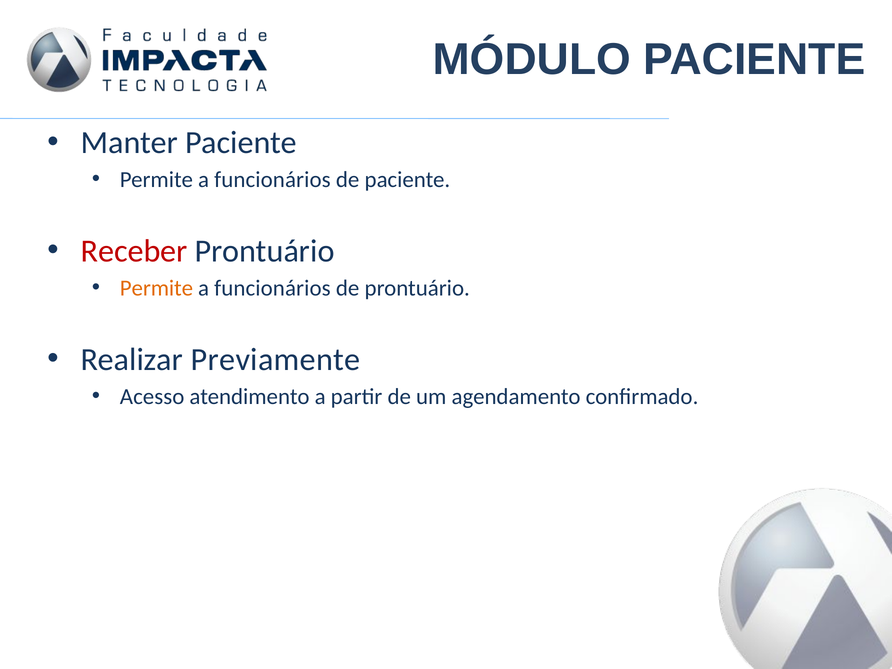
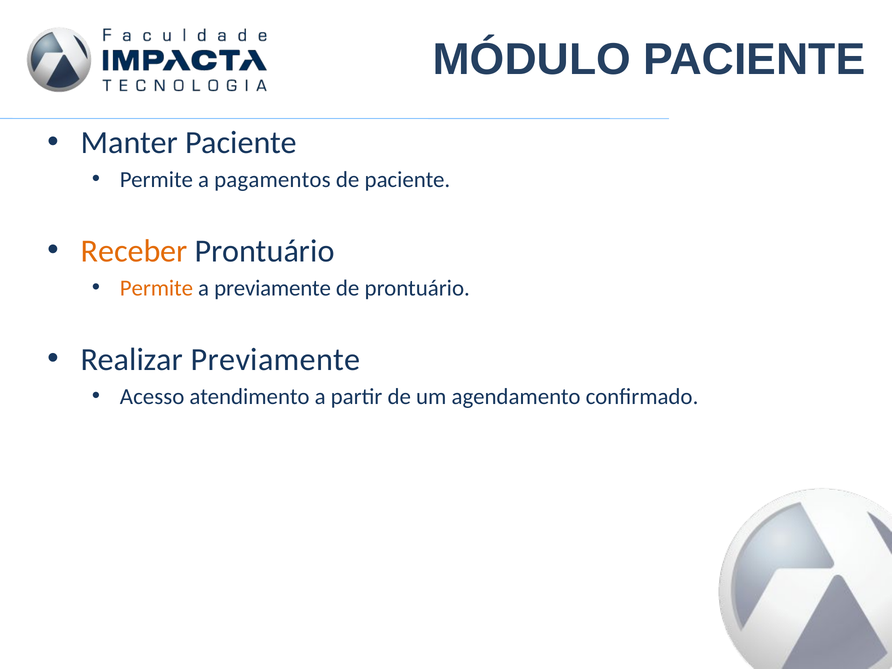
funcionários: funcionários -> pagamentos (272, 180)
Receber colour: red -> orange (134, 251)
funcionários: funcionários -> previamente (273, 288)
